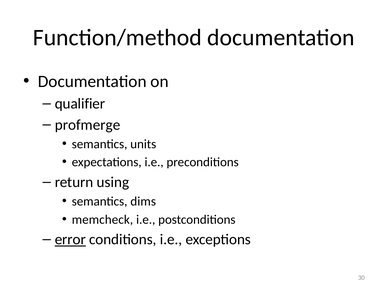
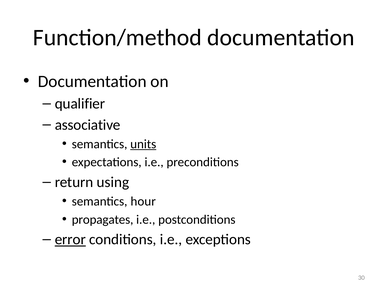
profmerge: profmerge -> associative (88, 125)
units underline: none -> present (143, 144)
dims: dims -> hour (143, 201)
memcheck: memcheck -> propagates (103, 220)
